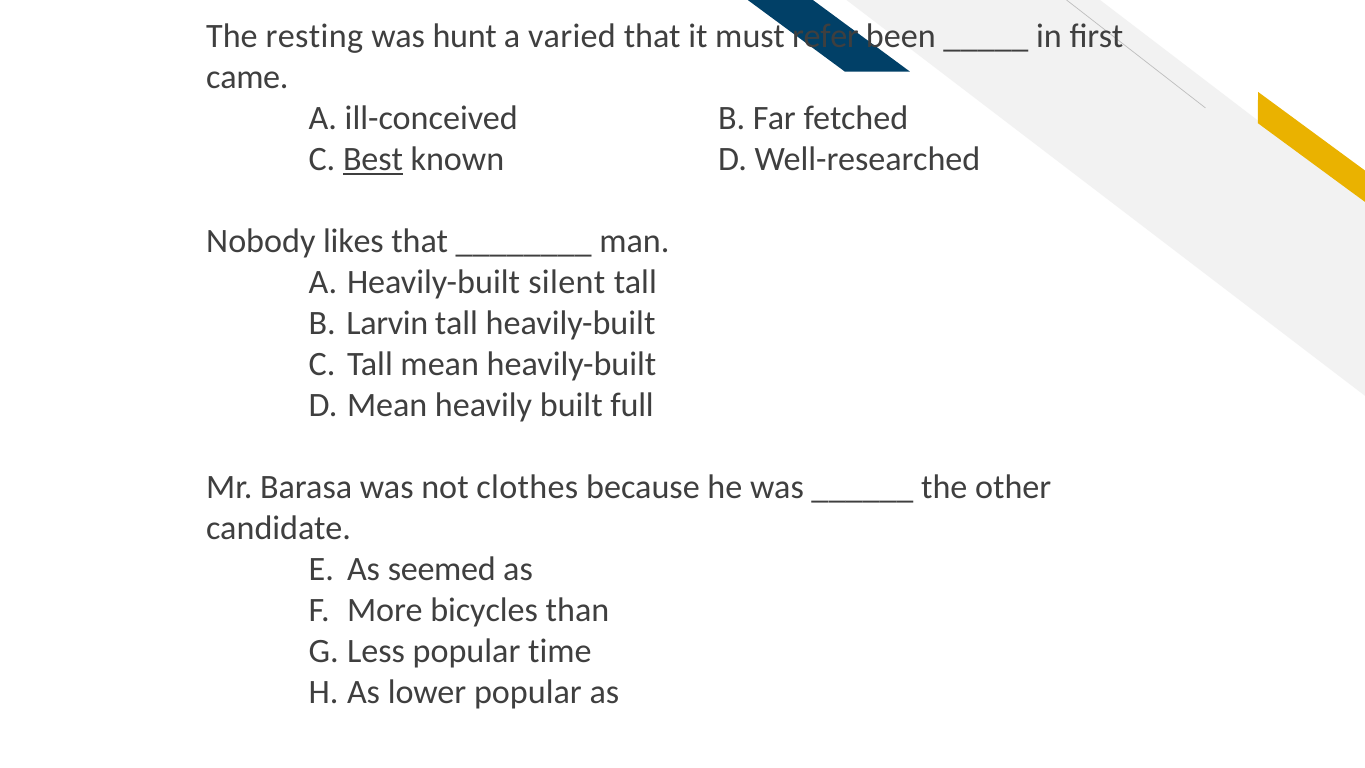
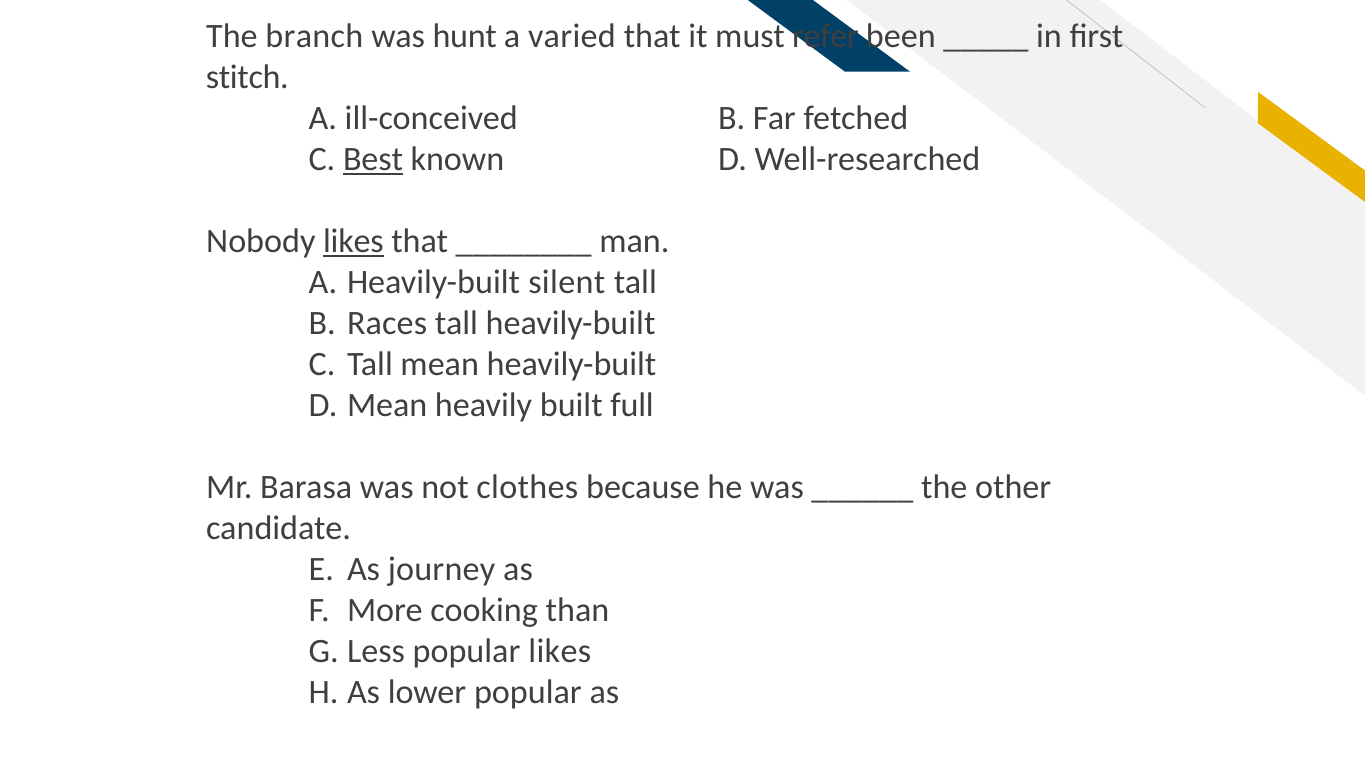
resting: resting -> branch (314, 36)
came: came -> stitch (247, 77)
likes underline: none -> present (353, 241)
Larvin: Larvin -> Races (387, 323)
seemed: seemed -> journey (442, 569)
bicycles: bicycles -> cooking (484, 610)
popular time: time -> likes (560, 651)
